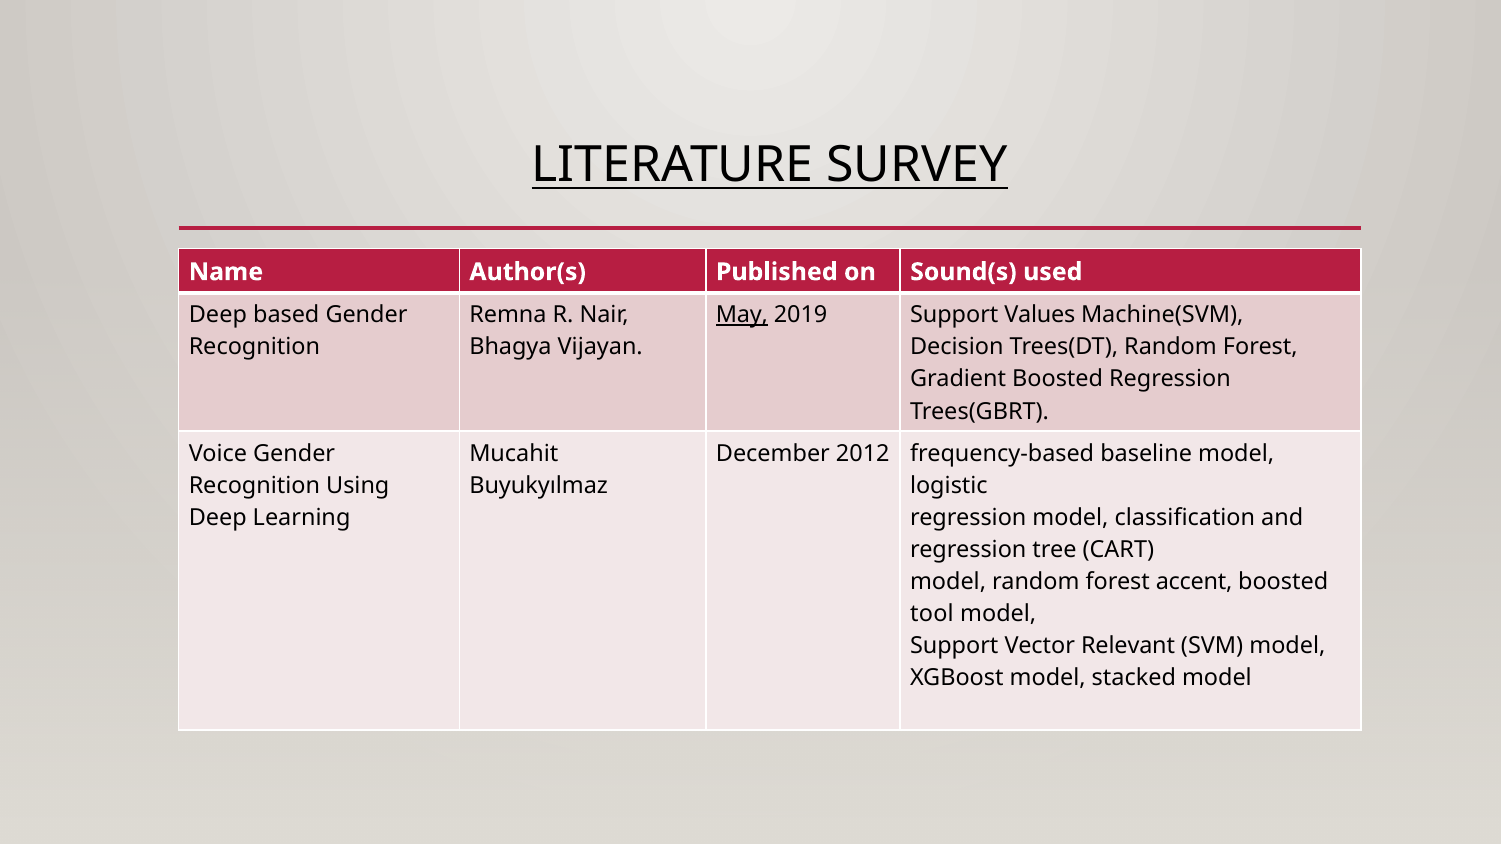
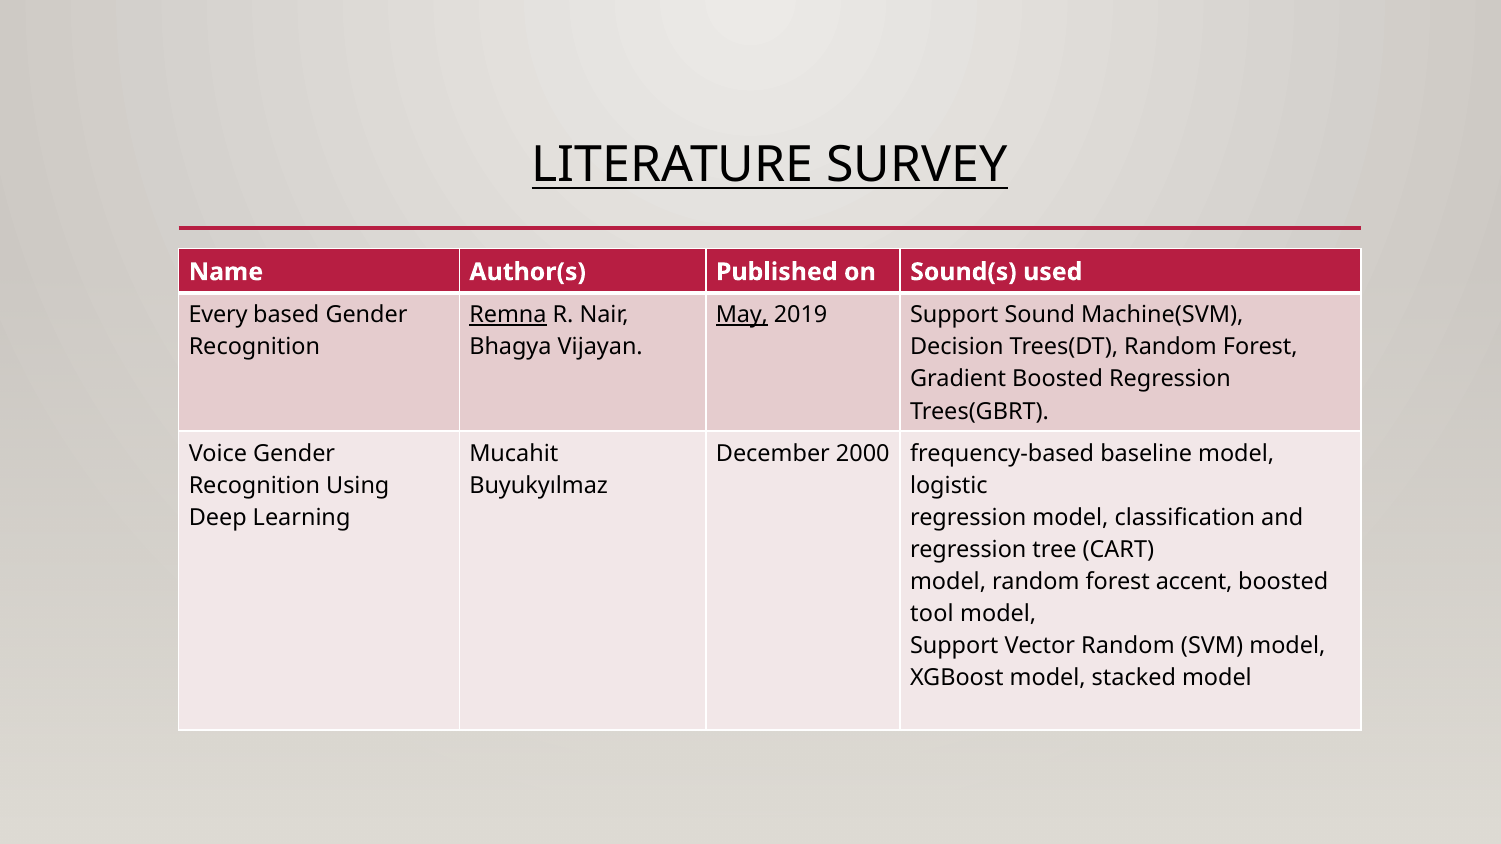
Deep: Deep -> Every (218, 315)
Remna underline: none -> present (508, 315)
Values: Values -> Sound (1040, 315)
2012: 2012 -> 2000 (863, 454)
Vector Relevant: Relevant -> Random (1128, 646)
